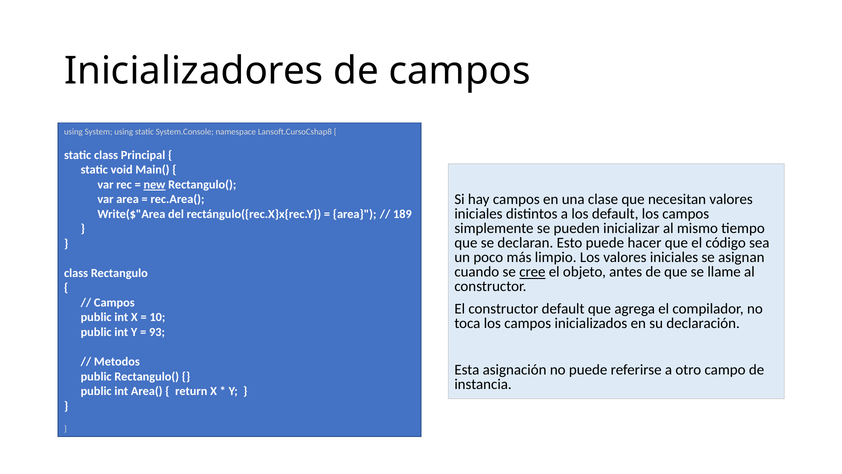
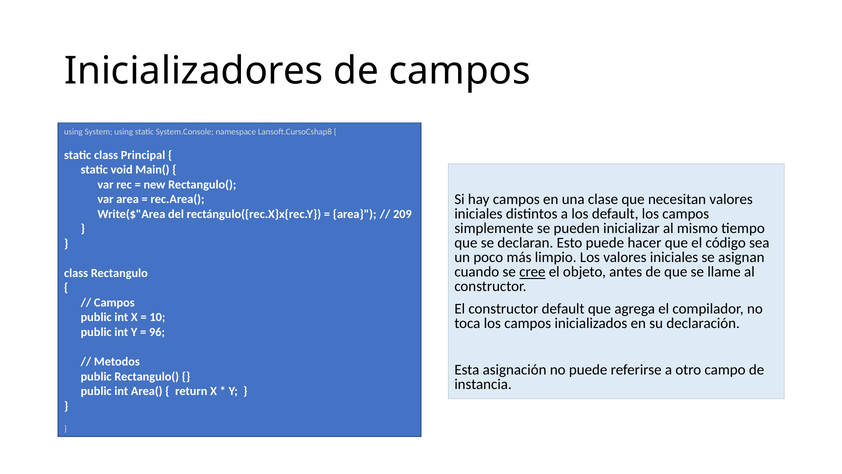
new underline: present -> none (154, 185)
189: 189 -> 209 (402, 214)
93: 93 -> 96 (157, 332)
